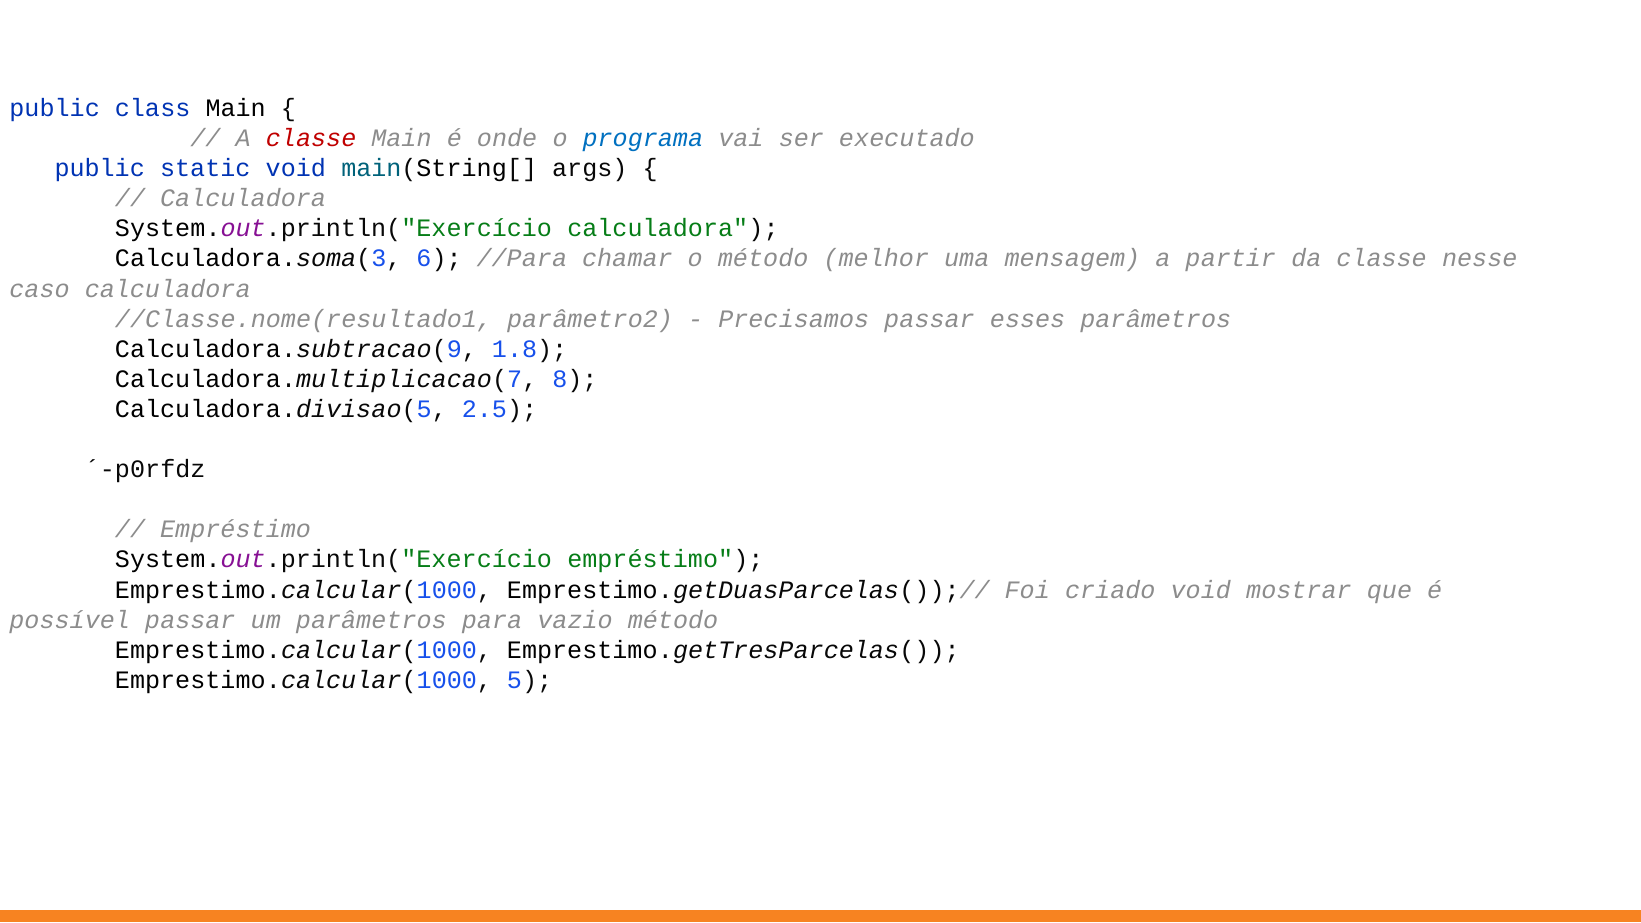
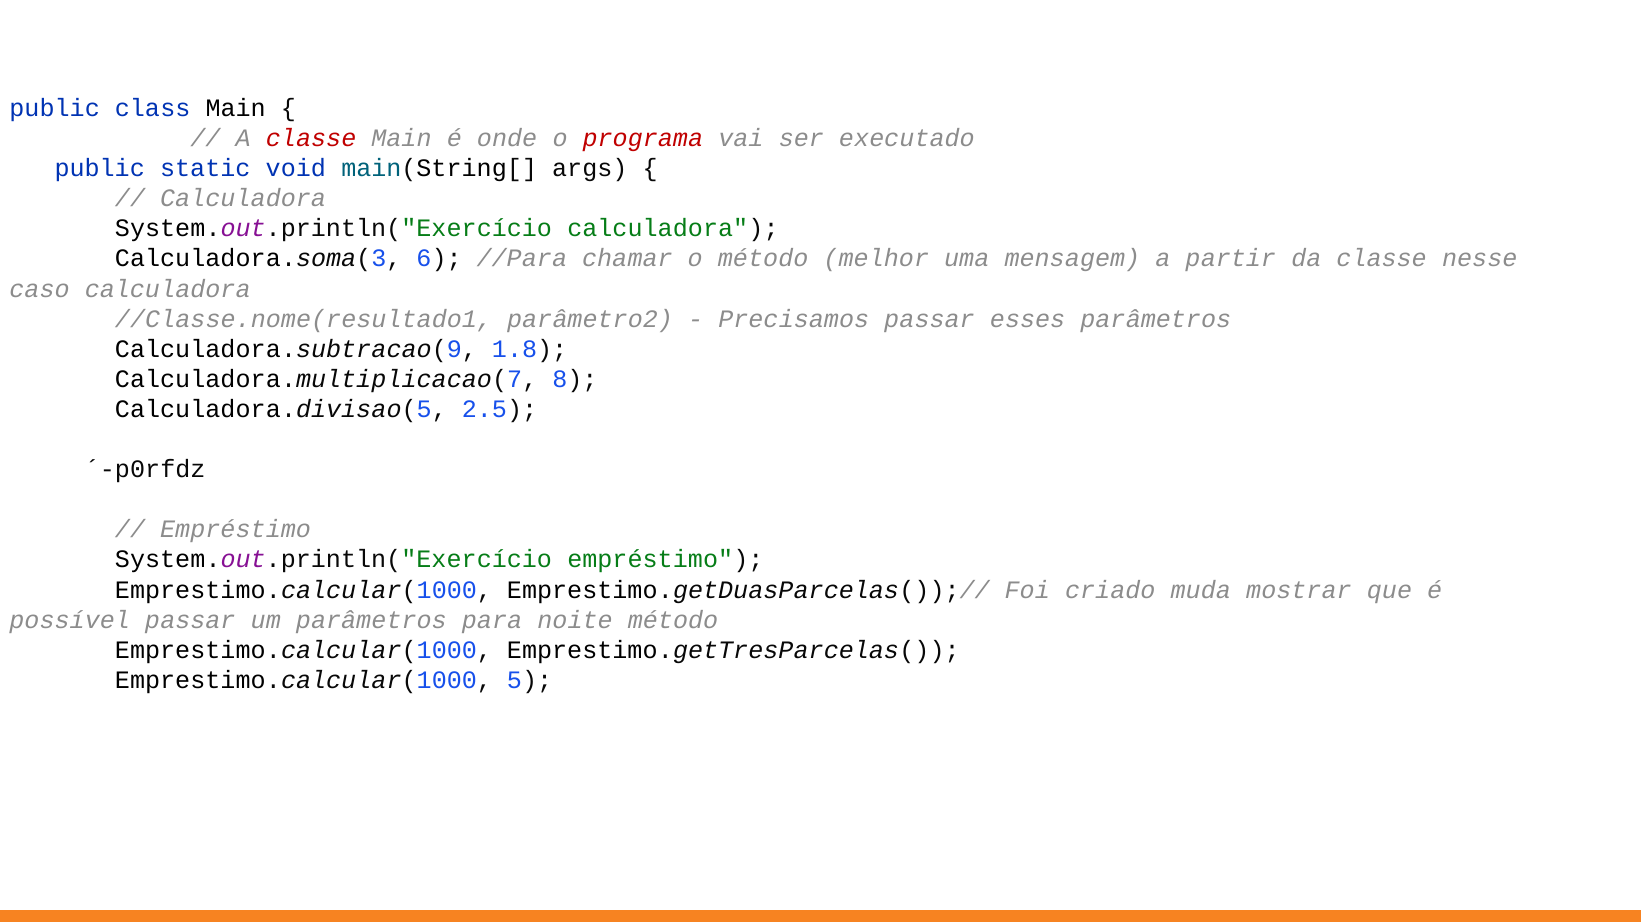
programa colour: blue -> red (643, 138)
criado void: void -> muda (1201, 590)
vazio: vazio -> noite (575, 620)
